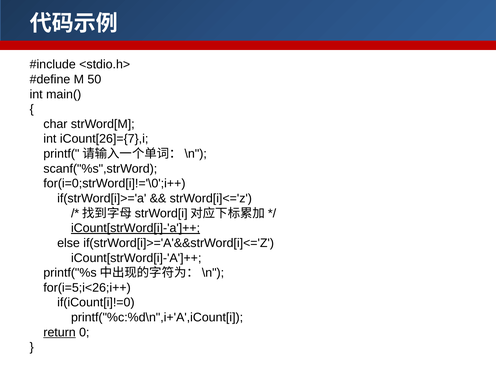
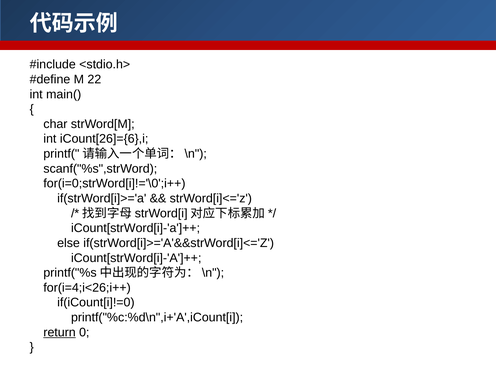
50: 50 -> 22 (94, 79)
iCount[26]={7},i: iCount[26]={7},i -> iCount[26]={6},i (104, 139)
iCount[strWord[i]-'a']++ underline: present -> none (136, 228)
for(i=5;i<26;i++: for(i=5;i<26;i++ -> for(i=4;i<26;i++ (87, 288)
